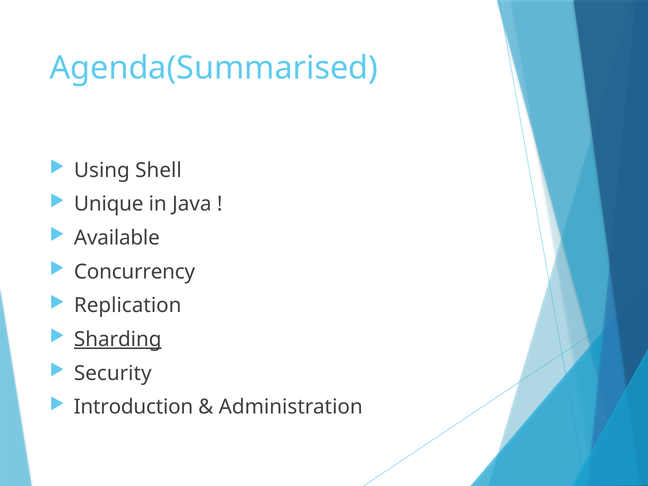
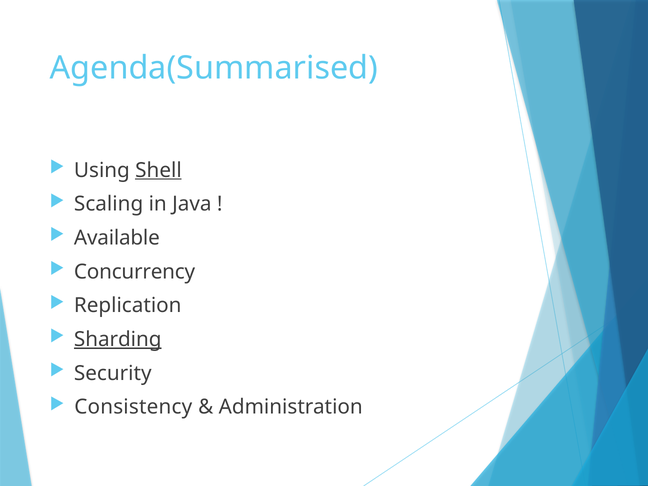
Shell underline: none -> present (158, 170)
Unique: Unique -> Scaling (109, 204)
Introduction: Introduction -> Consistency (133, 407)
